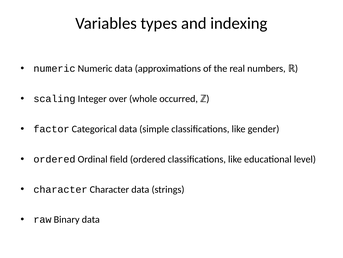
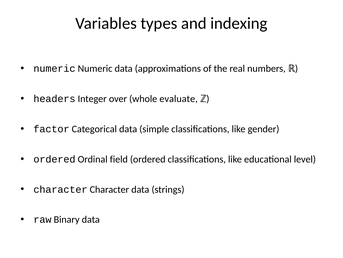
scaling: scaling -> headers (54, 99)
occurred: occurred -> evaluate (179, 99)
